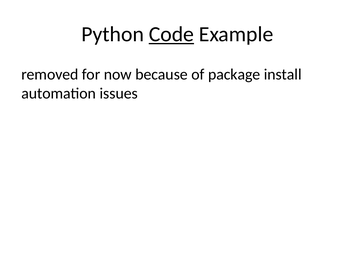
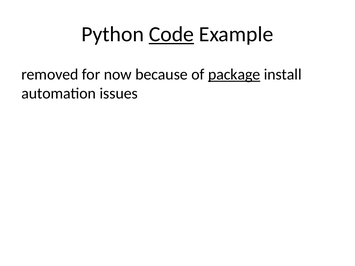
package underline: none -> present (234, 74)
